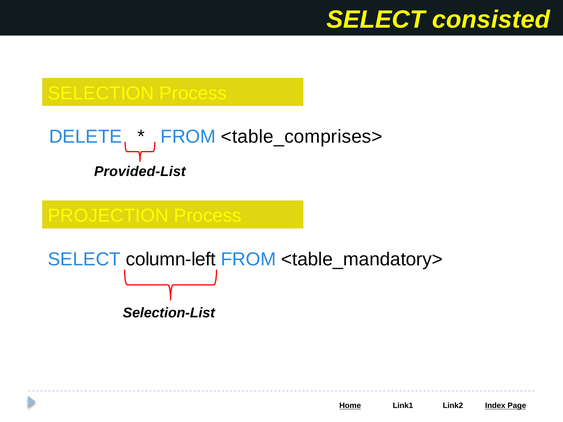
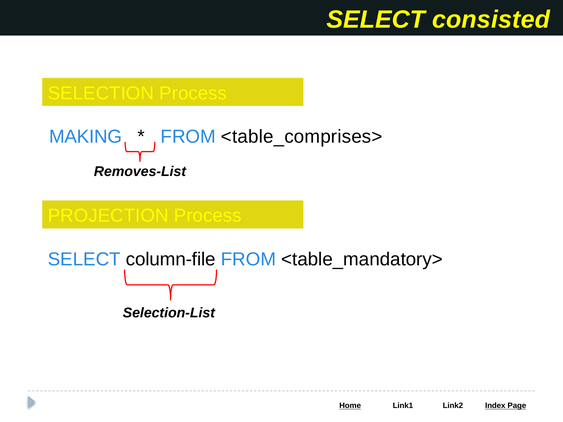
DELETE: DELETE -> MAKING (86, 137)
Provided-List: Provided-List -> Removes-List (140, 172)
column-left: column-left -> column-file (171, 259)
